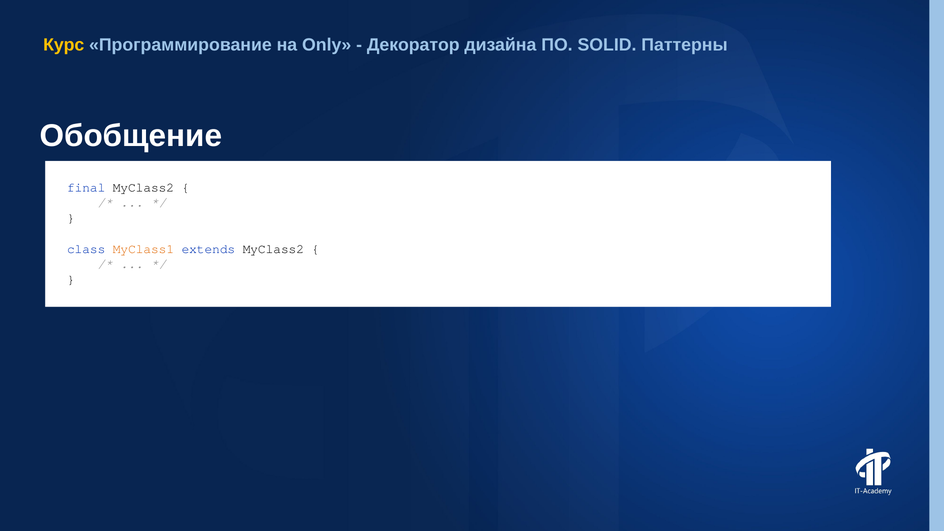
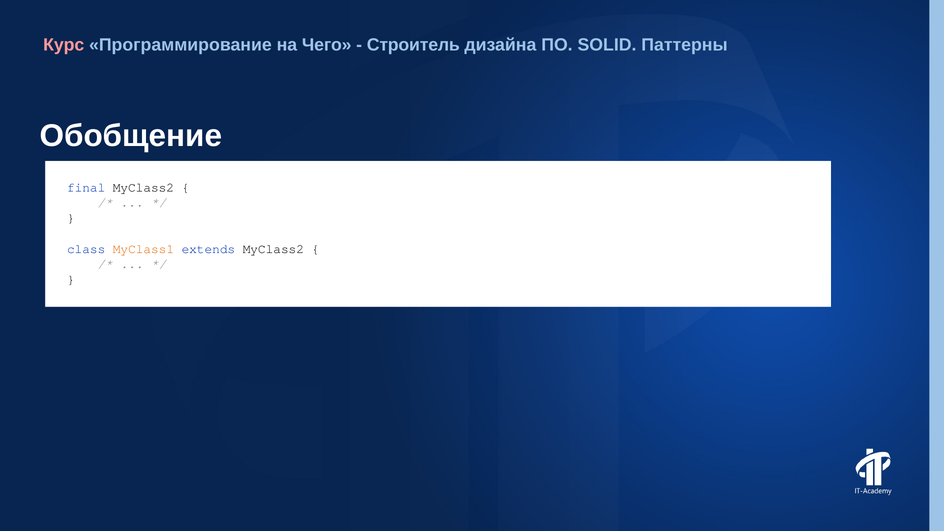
Курс colour: yellow -> pink (64, 45)
Only: Only -> Чего (327, 45)
Декоратор: Декоратор -> Строитель (413, 45)
